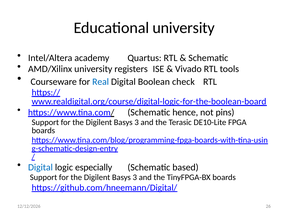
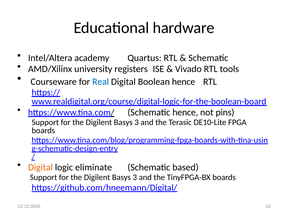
Educational university: university -> hardware (184, 28)
Boolean check: check -> hence (184, 82)
Digital colour: blue -> orange (40, 167)
especially: especially -> eliminate (94, 167)
